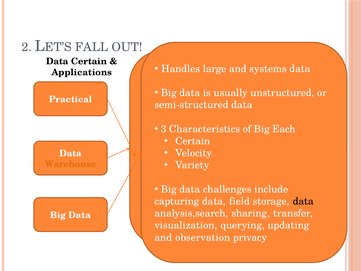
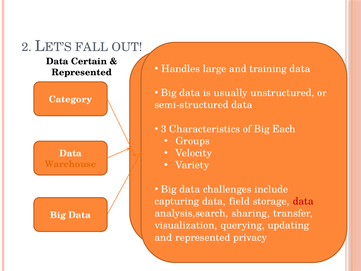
systems: systems -> training (268, 69)
Applications: Applications -> Represented (82, 72)
Practical: Practical -> Category (70, 99)
Certain: Certain -> Groups (193, 141)
data colour: black -> red (303, 201)
observation: observation -> represented (203, 237)
